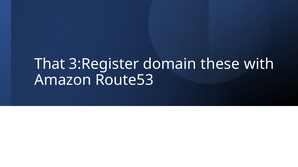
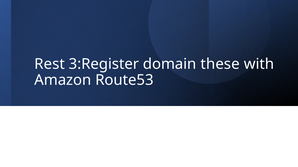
That: That -> Rest (50, 64)
